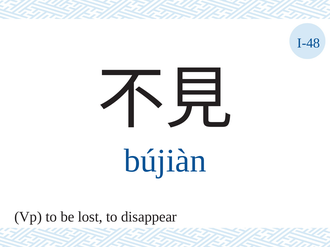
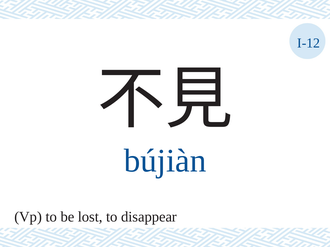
I-48: I-48 -> I-12 (309, 43)
